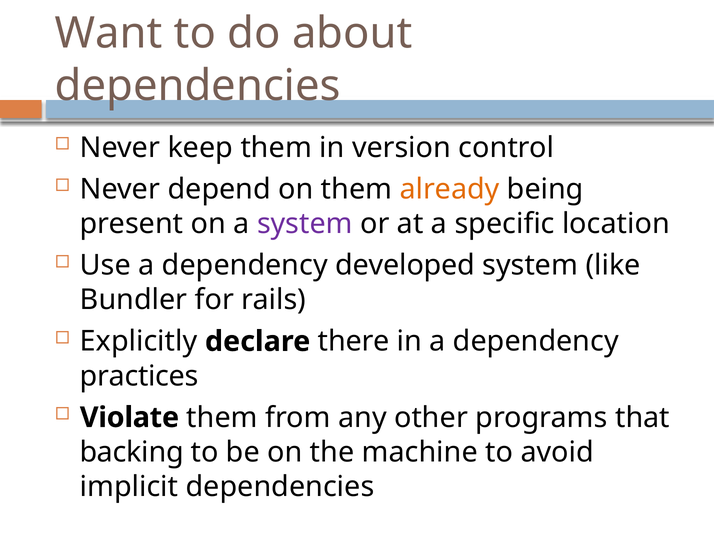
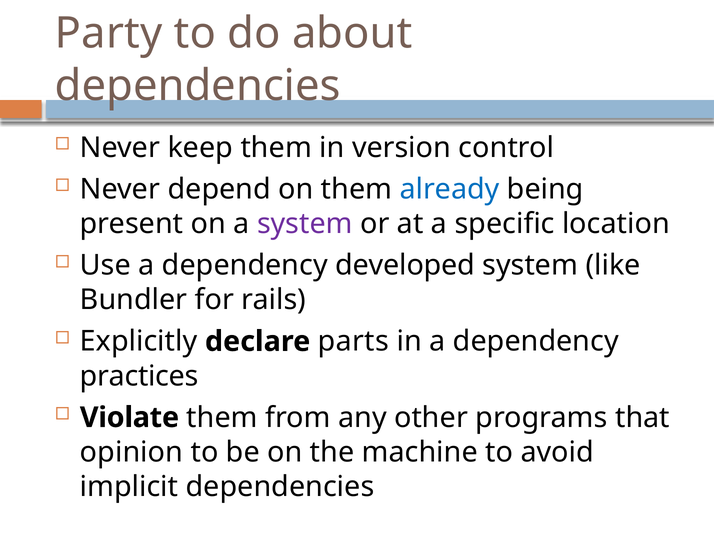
Want: Want -> Party (109, 33)
already colour: orange -> blue (450, 189)
there: there -> parts (353, 341)
backing: backing -> opinion (131, 452)
